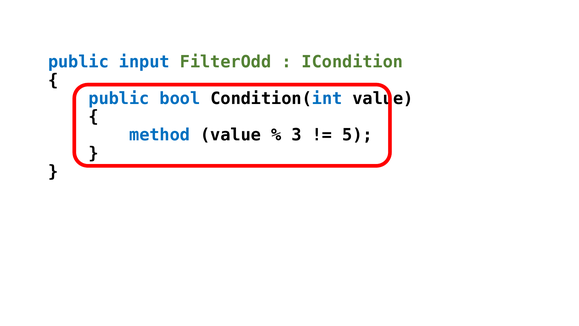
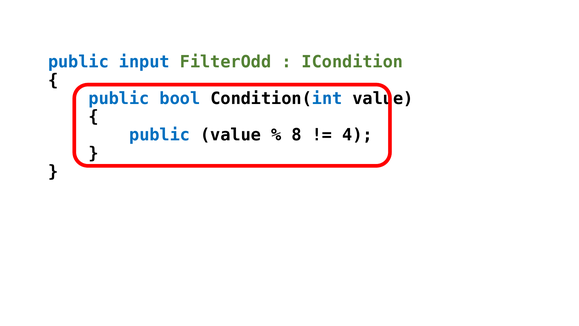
method: method -> public (160, 135)
3: 3 -> 8 (297, 135)
5: 5 -> 4 (357, 135)
